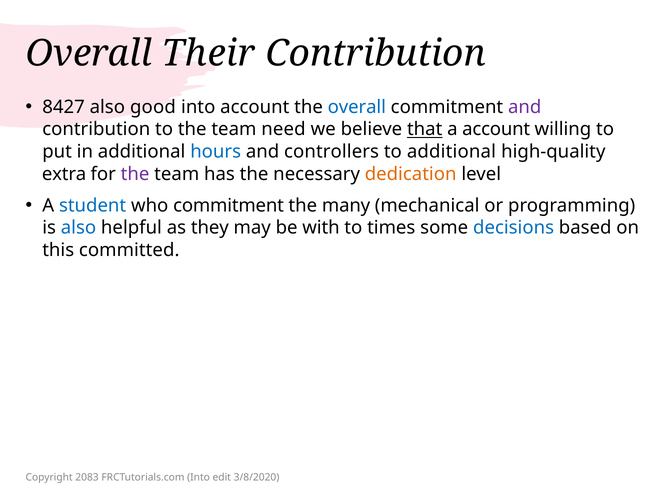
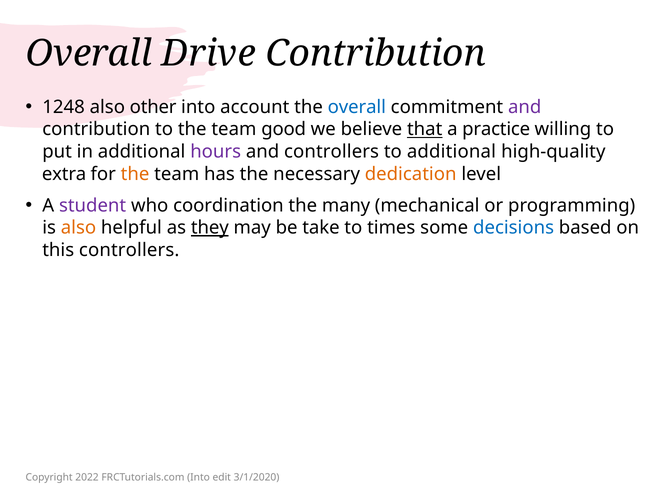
Their: Their -> Drive (209, 53)
8427: 8427 -> 1248 (64, 107)
good: good -> other (153, 107)
need: need -> good (284, 129)
a account: account -> practice (496, 129)
hours colour: blue -> purple (216, 152)
the colour: purple -> orange (135, 174)
student colour: blue -> purple (93, 205)
who commitment: commitment -> coordination (228, 205)
also colour: blue -> orange (78, 228)
they underline: none -> present (210, 228)
with: with -> take (321, 228)
this committed: committed -> controllers (129, 250)
2083: 2083 -> 2022 (87, 478)
3/8/2020: 3/8/2020 -> 3/1/2020 (257, 478)
